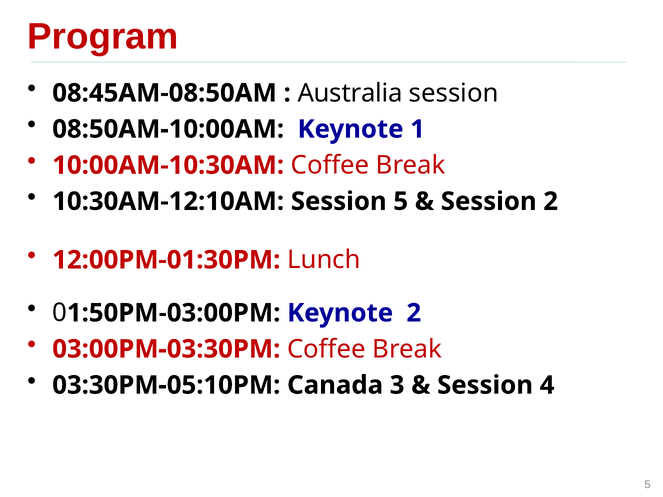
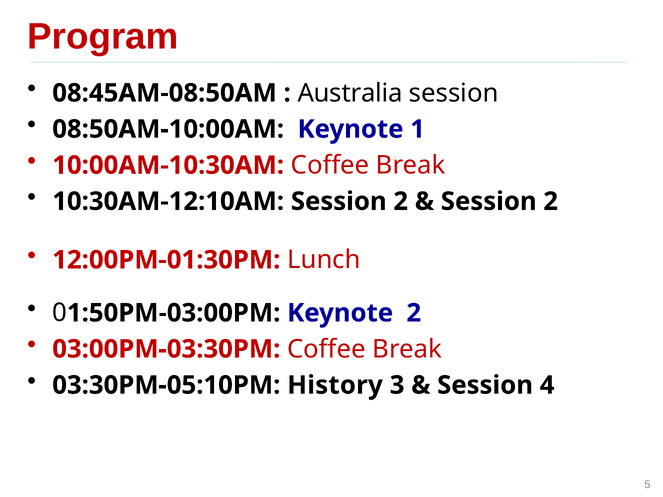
10:30AM-12:10AM Session 5: 5 -> 2 (401, 201)
Canada: Canada -> History (335, 385)
